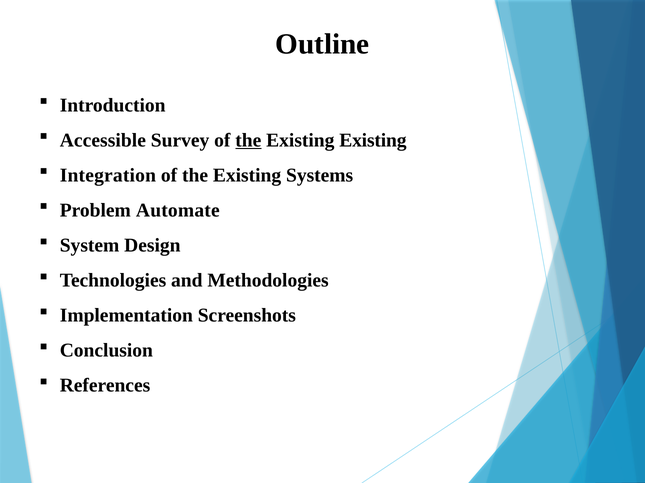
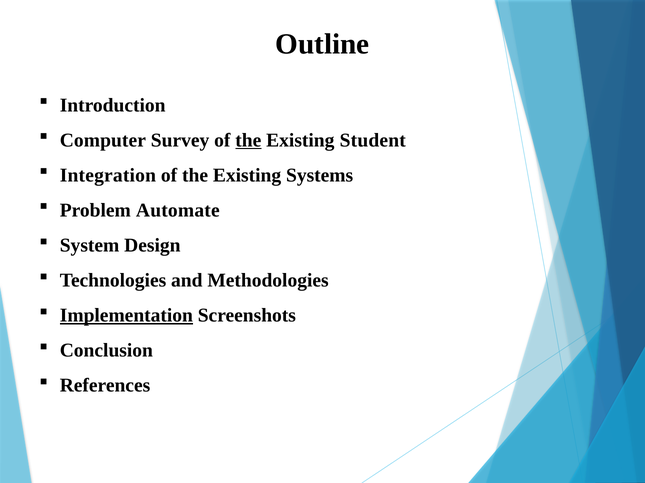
Accessible: Accessible -> Computer (103, 140)
Existing Existing: Existing -> Student (373, 140)
Implementation underline: none -> present (126, 316)
